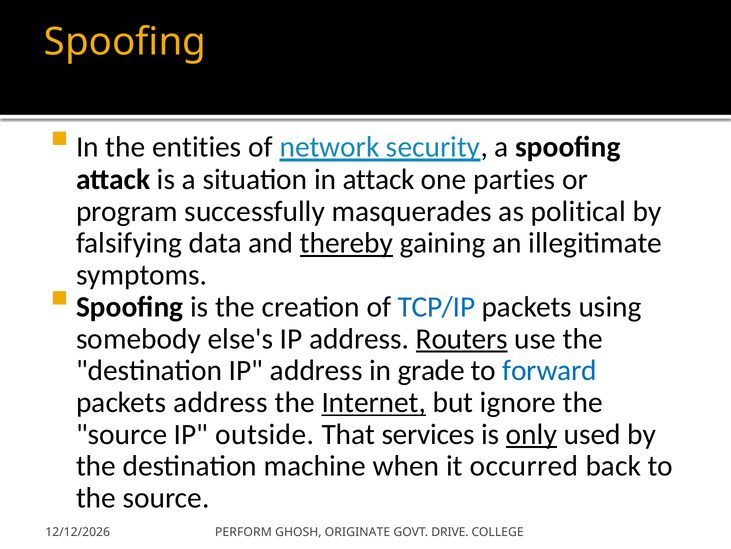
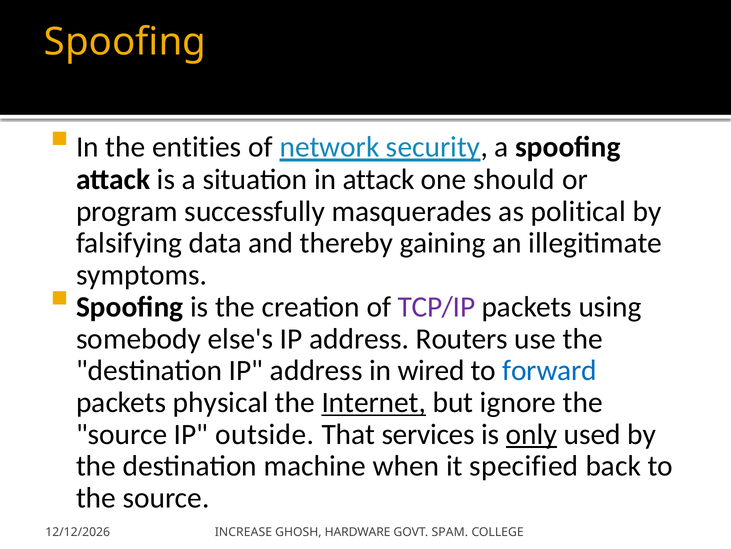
parties: parties -> should (514, 179)
thereby underline: present -> none (347, 243)
TCP/IP colour: blue -> purple (436, 307)
Routers underline: present -> none (462, 338)
grade: grade -> wired (431, 370)
packets address: address -> physical (221, 402)
occurred: occurred -> specified (524, 466)
PERFORM: PERFORM -> INCREASE (243, 531)
ORIGINATE: ORIGINATE -> HARDWARE (358, 531)
DRIVE: DRIVE -> SPAM (450, 531)
